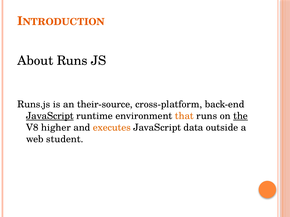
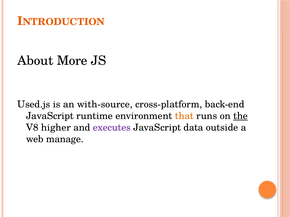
About Runs: Runs -> More (72, 61)
Runs.js: Runs.js -> Used.js (34, 105)
their-source: their-source -> with-source (105, 105)
JavaScript underline: present -> none (50, 116)
executes colour: orange -> purple (112, 128)
student: student -> manage (65, 139)
